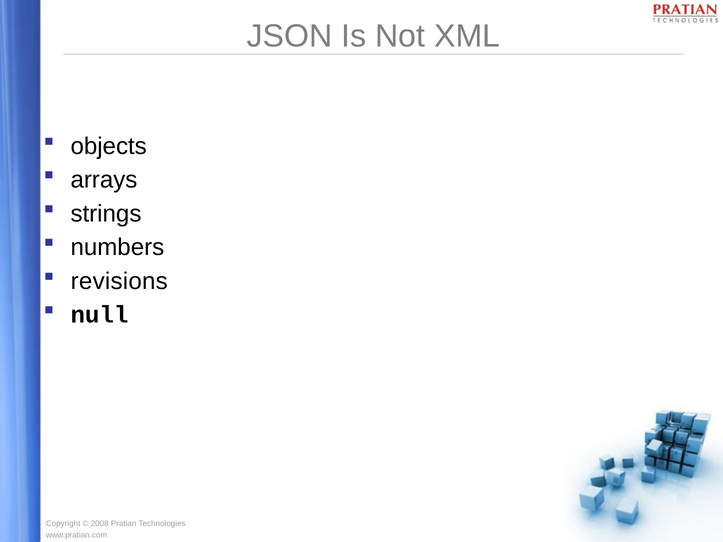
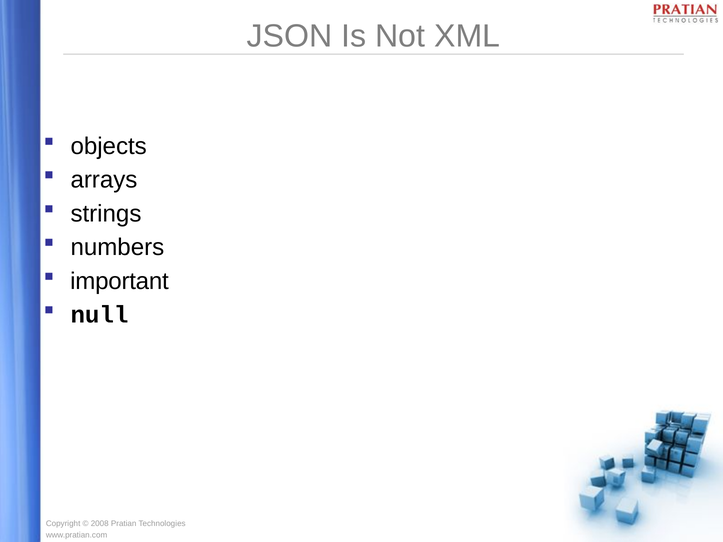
revisions: revisions -> important (119, 281)
